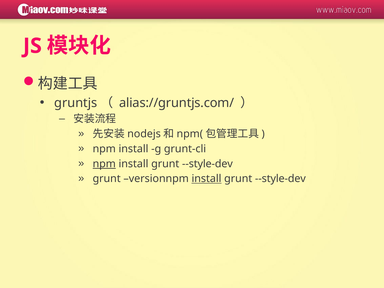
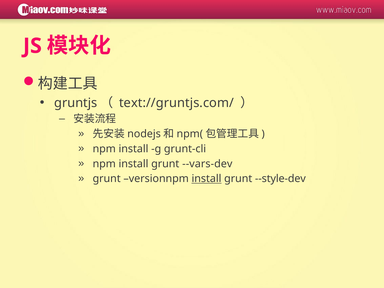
alias://gruntjs.com/: alias://gruntjs.com/ -> text://gruntjs.com/ (176, 103)
npm underline: present -> none (104, 164)
--style-dev: --style-dev -> --vars-dev (207, 164)
